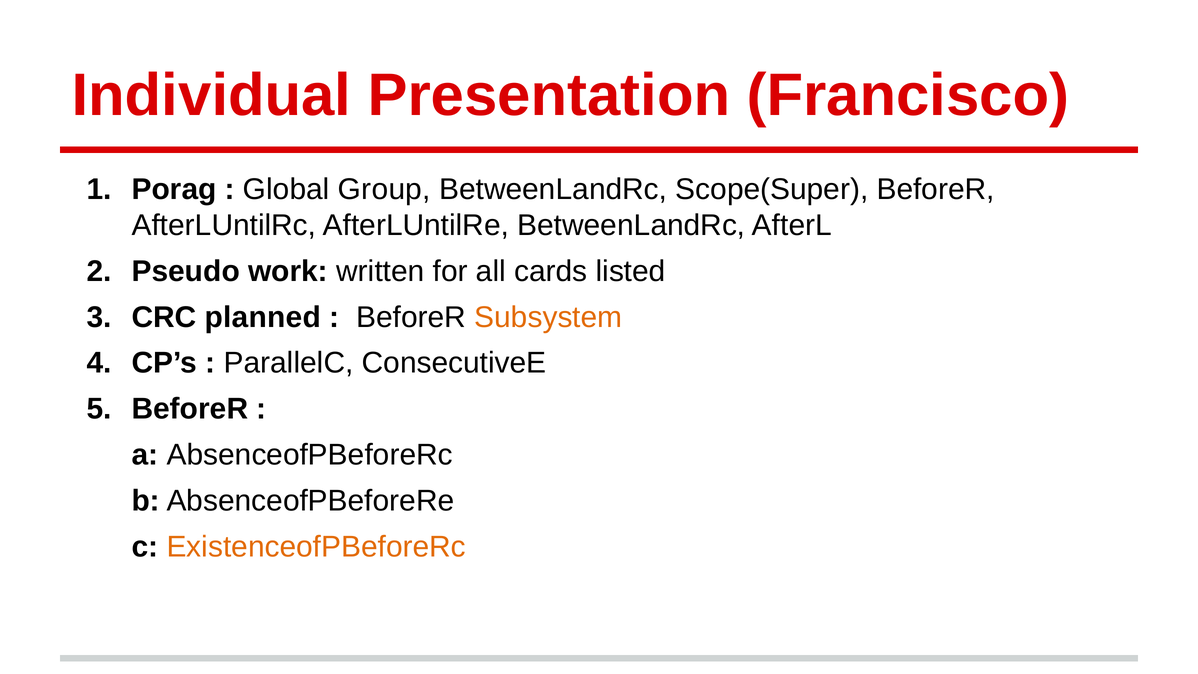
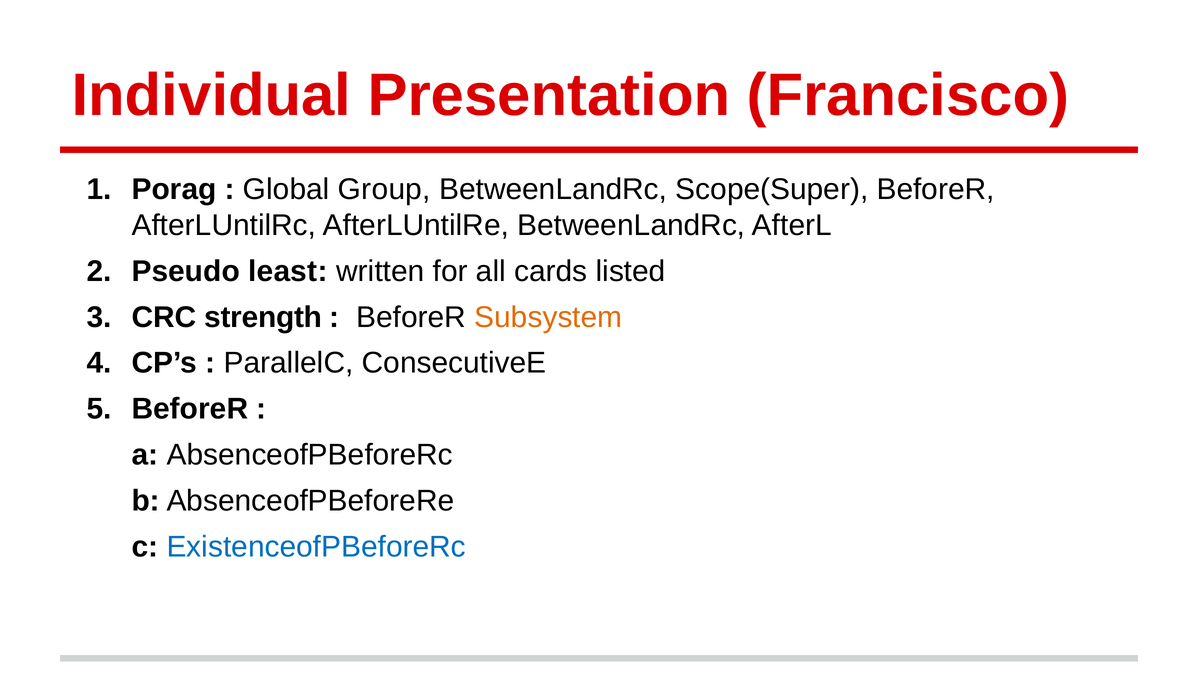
work: work -> least (288, 271)
planned: planned -> strength (263, 317)
ExistenceofPBeforeRc colour: orange -> blue (316, 547)
